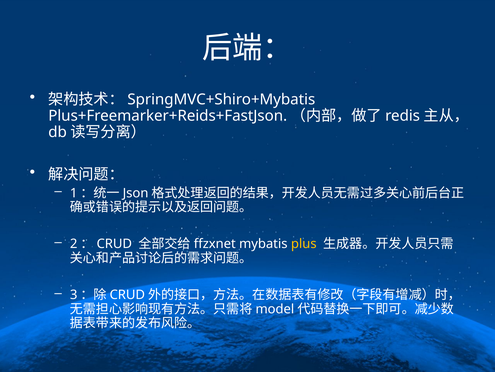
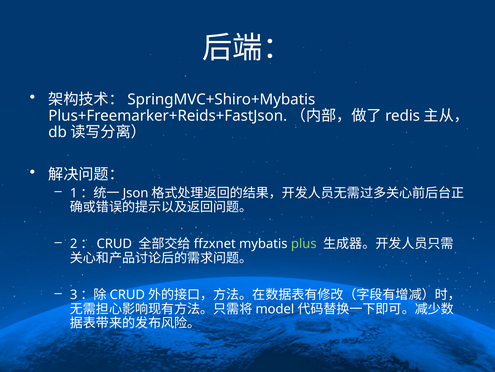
plus colour: yellow -> light green (304, 244)
